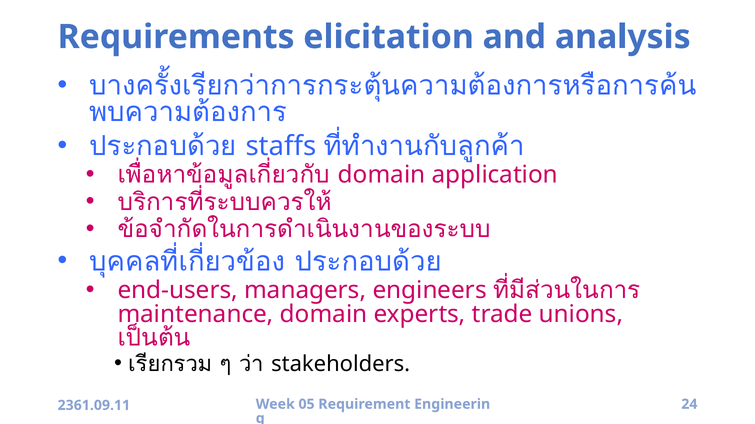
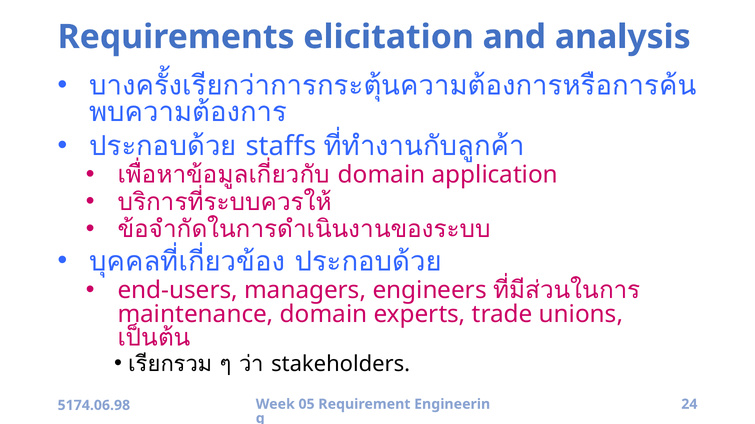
2361.09.11: 2361.09.11 -> 5174.06.98 (94, 406)
